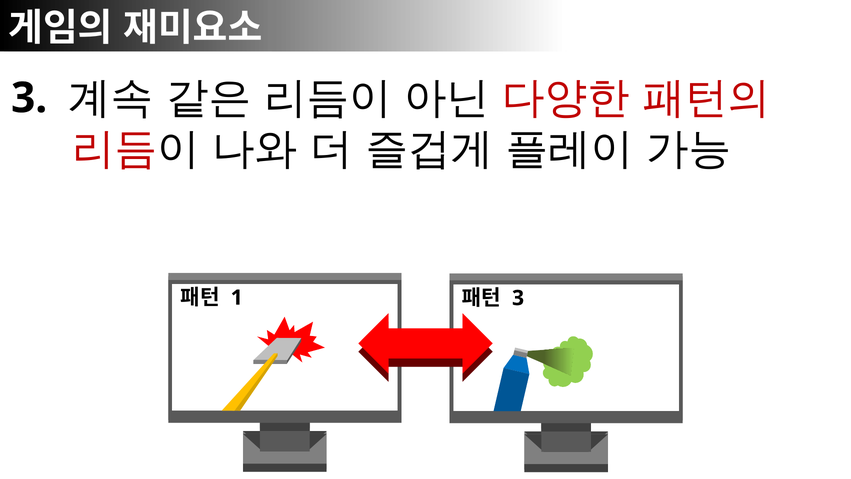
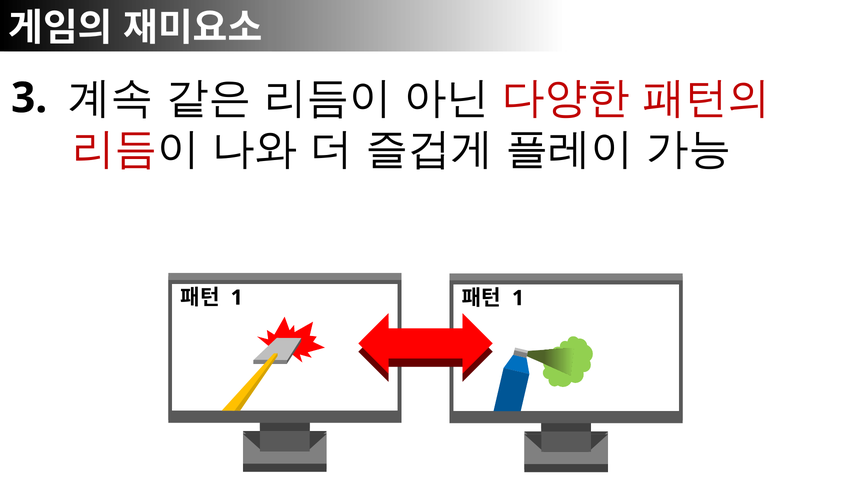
3: 3 -> 1 (518, 298)
